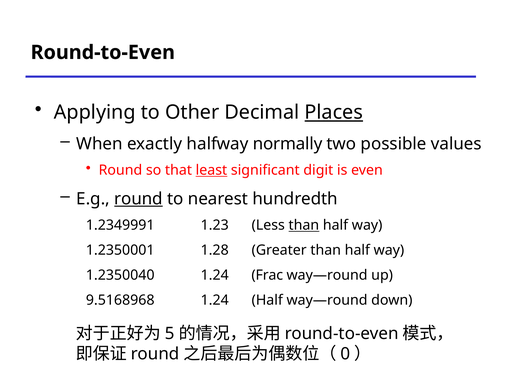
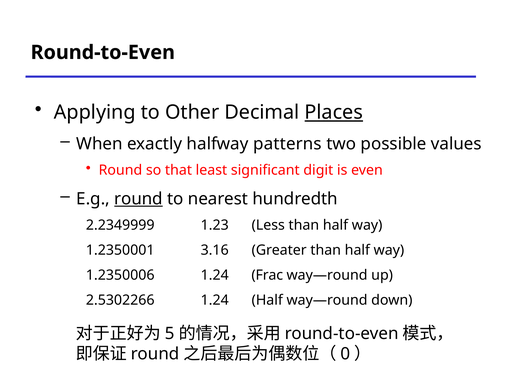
normally: normally -> patterns (287, 144)
least underline: present -> none (211, 170)
1.2349991: 1.2349991 -> 2.2349999 (120, 225)
than underline: present -> none (304, 225)
1.28: 1.28 -> 3.16 (215, 250)
1.2350040: 1.2350040 -> 1.2350006 (120, 275)
9.5168968: 9.5168968 -> 2.5302266 (120, 300)
